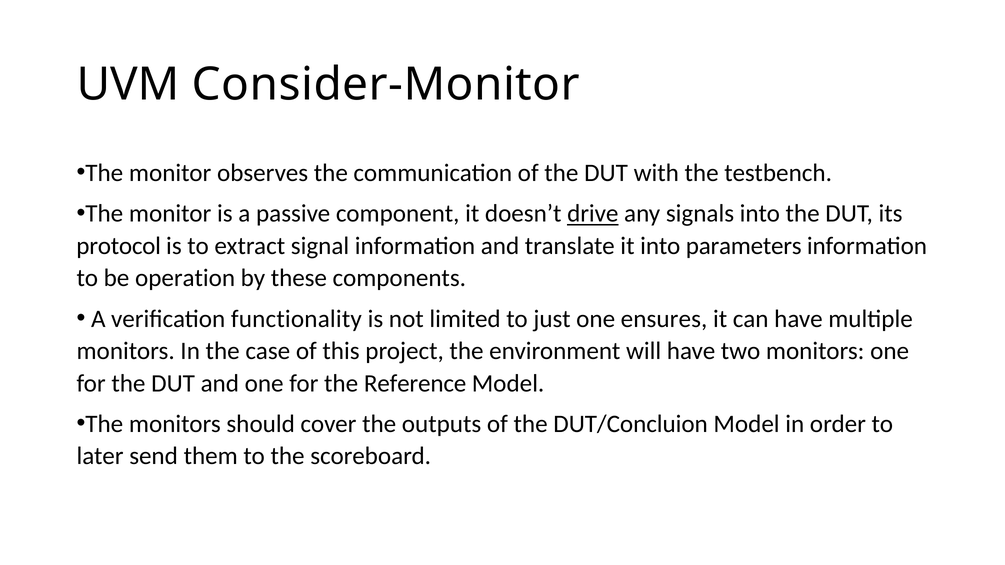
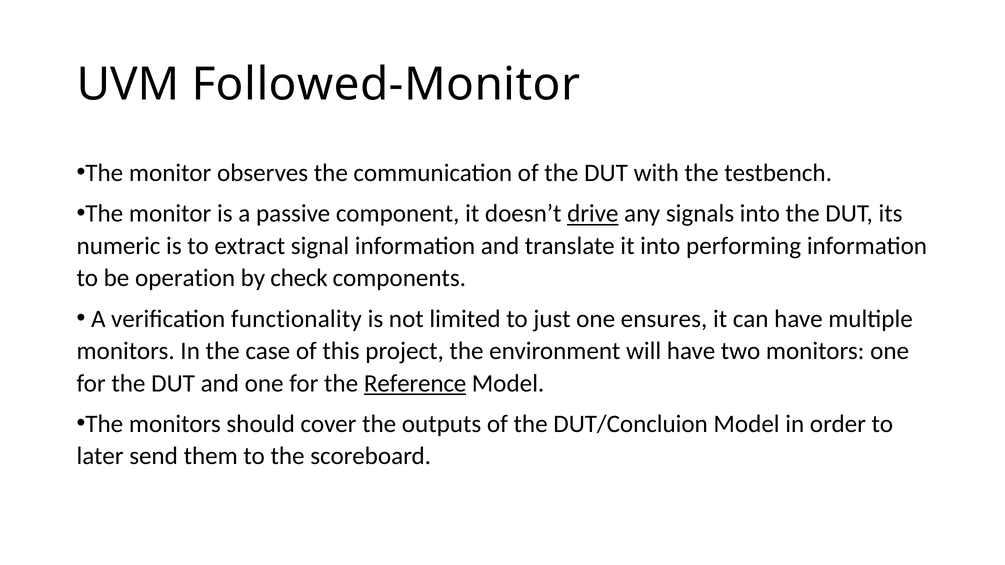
Consider-Monitor: Consider-Monitor -> Followed-Monitor (386, 84)
protocol: protocol -> numeric (119, 246)
parameters: parameters -> performing (744, 246)
these: these -> check (299, 278)
Reference underline: none -> present (415, 383)
